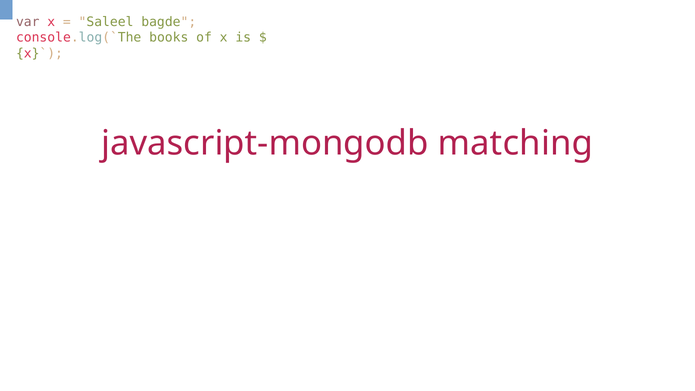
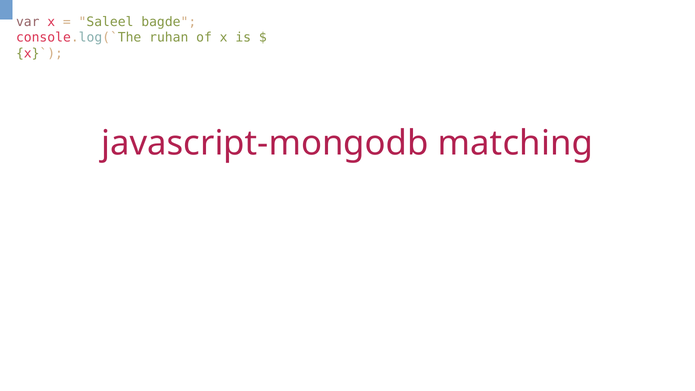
books: books -> ruhan (169, 38)
